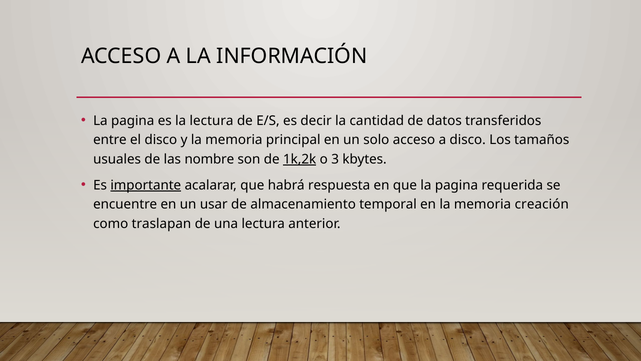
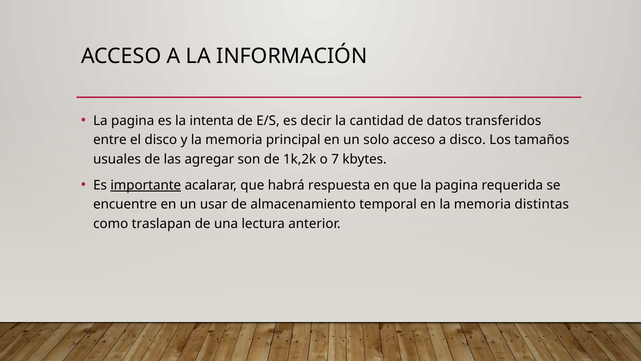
la lectura: lectura -> intenta (212, 121)
nombre: nombre -> agregar (209, 159)
1k,2k underline: present -> none (300, 159)
3: 3 -> 7 (335, 159)
creación: creación -> distintas (542, 204)
